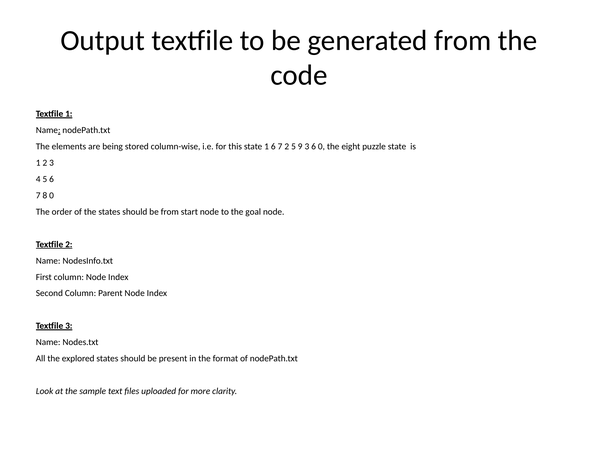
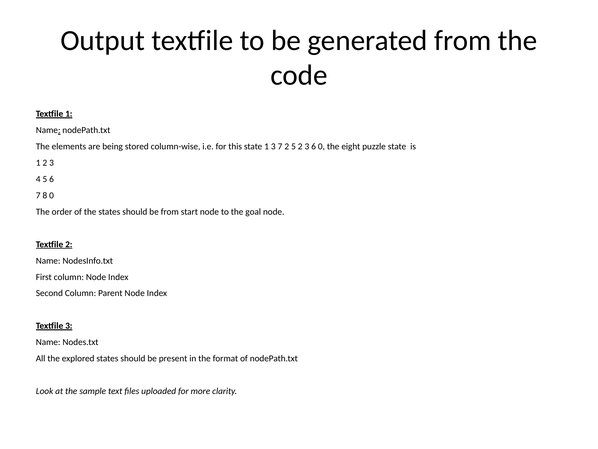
1 6: 6 -> 3 (273, 146)
5 9: 9 -> 2 (300, 146)
